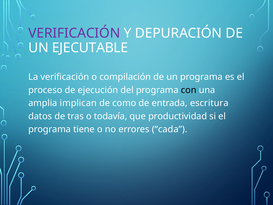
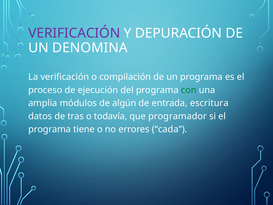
EJECUTABLE: EJECUTABLE -> DENOMINA (90, 48)
con colour: black -> green (189, 90)
implican: implican -> módulos (78, 103)
como: como -> algún (124, 103)
productividad: productividad -> programador (178, 116)
